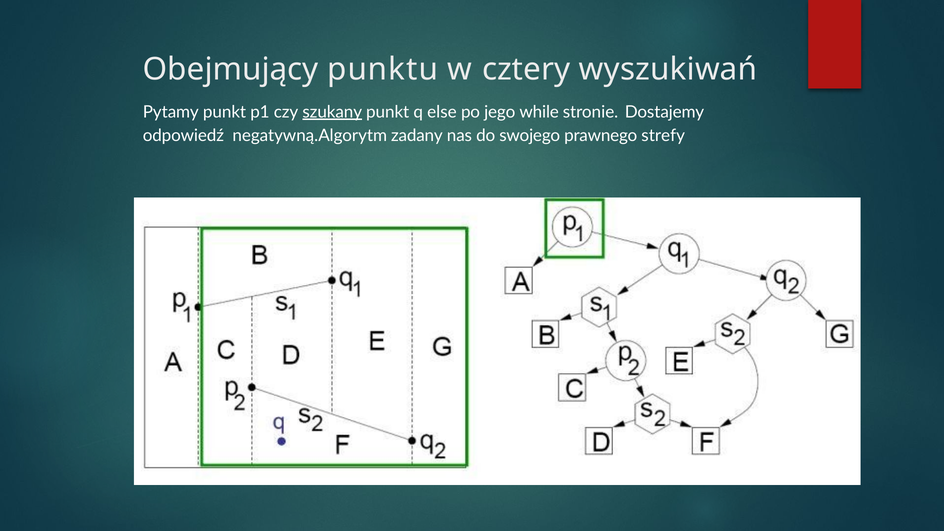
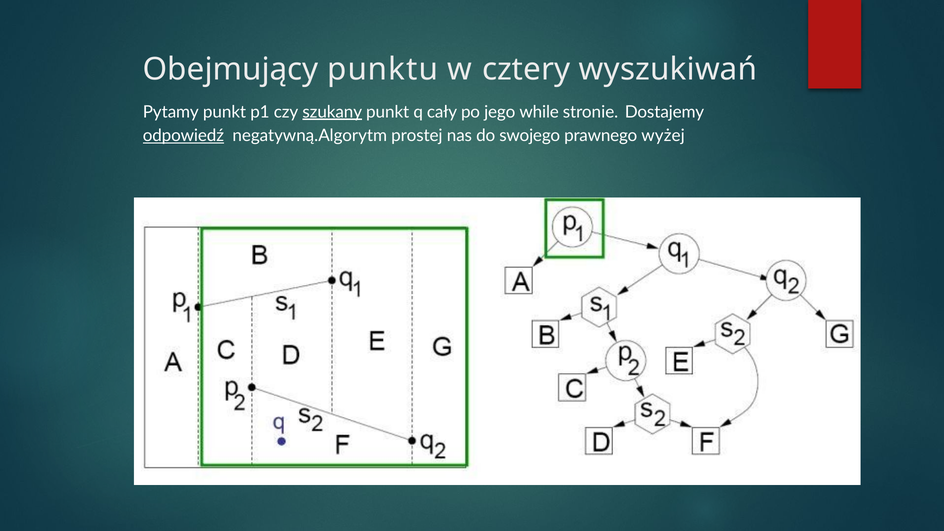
else: else -> cały (442, 112)
odpowiedź underline: none -> present (183, 135)
zadany: zadany -> prostej (417, 135)
strefy: strefy -> wyżej (663, 135)
